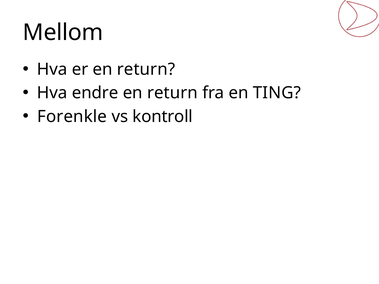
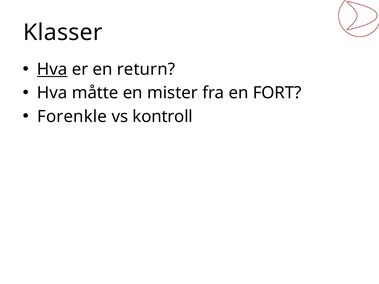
Mellom: Mellom -> Klasser (63, 32)
Hva underline: none -> present (52, 69)
endre: endre -> måtte (95, 93)
return: return -> mister (172, 93)
TING: TING -> FORT (277, 93)
